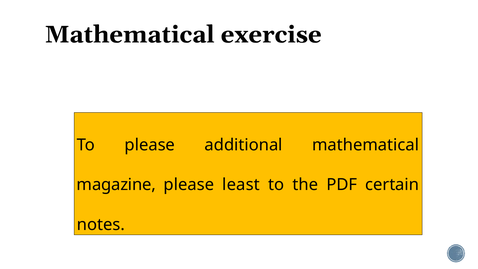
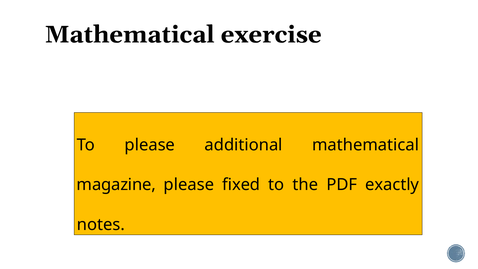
least: least -> fixed (241, 185)
certain: certain -> exactly (392, 185)
